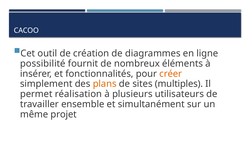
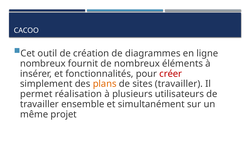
possibilité: possibilité -> nombreux (43, 63)
créer colour: orange -> red (171, 74)
sites multiples: multiples -> travailler (179, 84)
